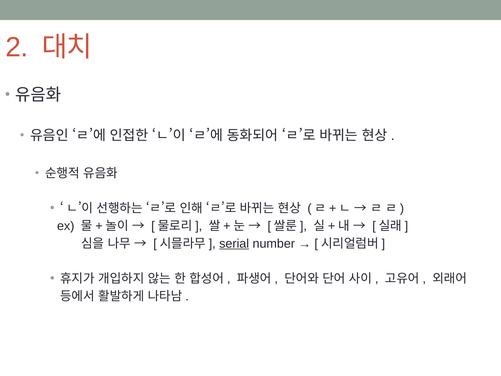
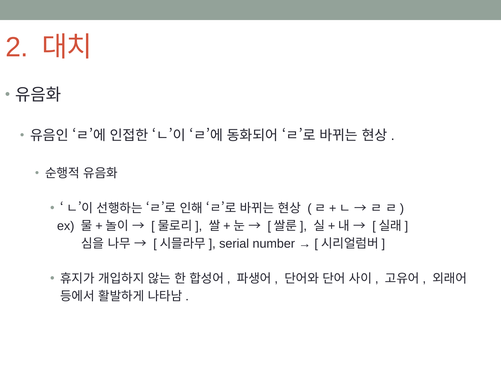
serial underline: present -> none (234, 243)
